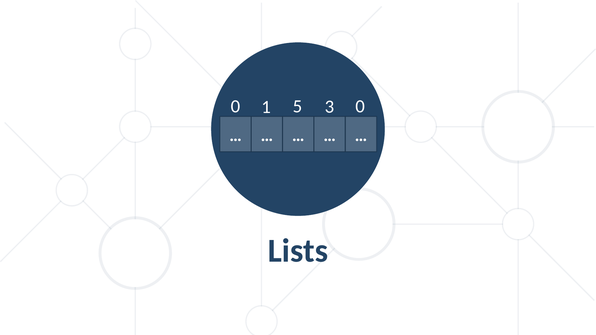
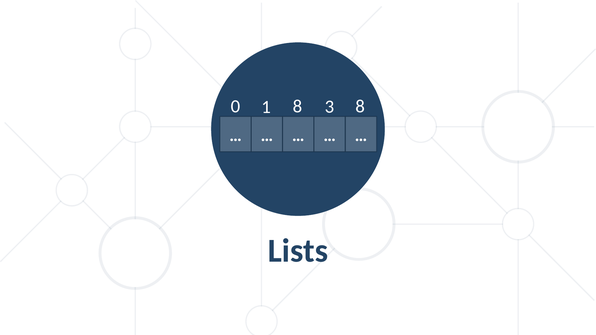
1 5: 5 -> 8 (298, 106)
3 0: 0 -> 8 (360, 106)
